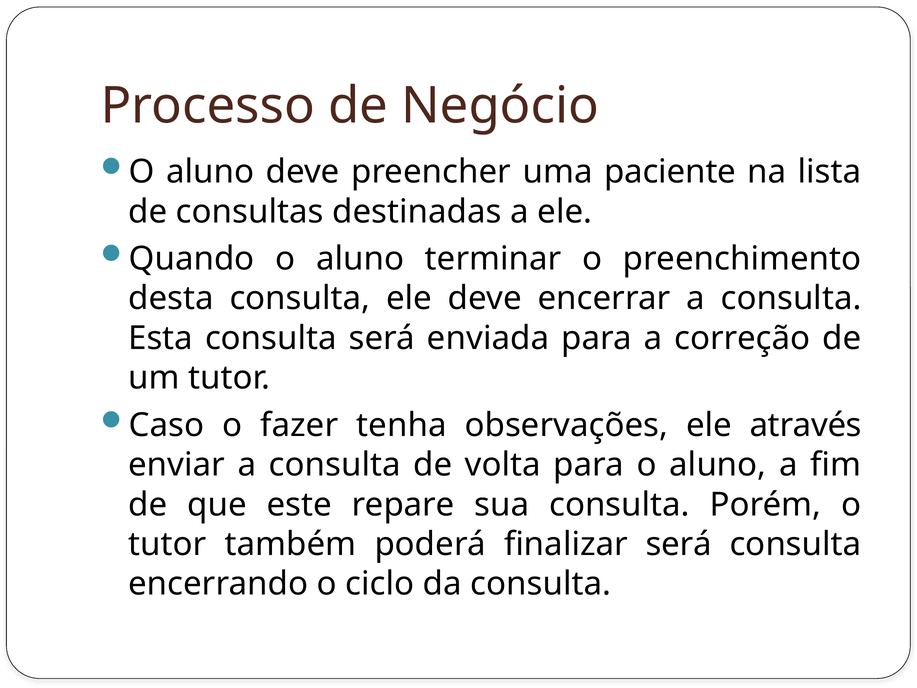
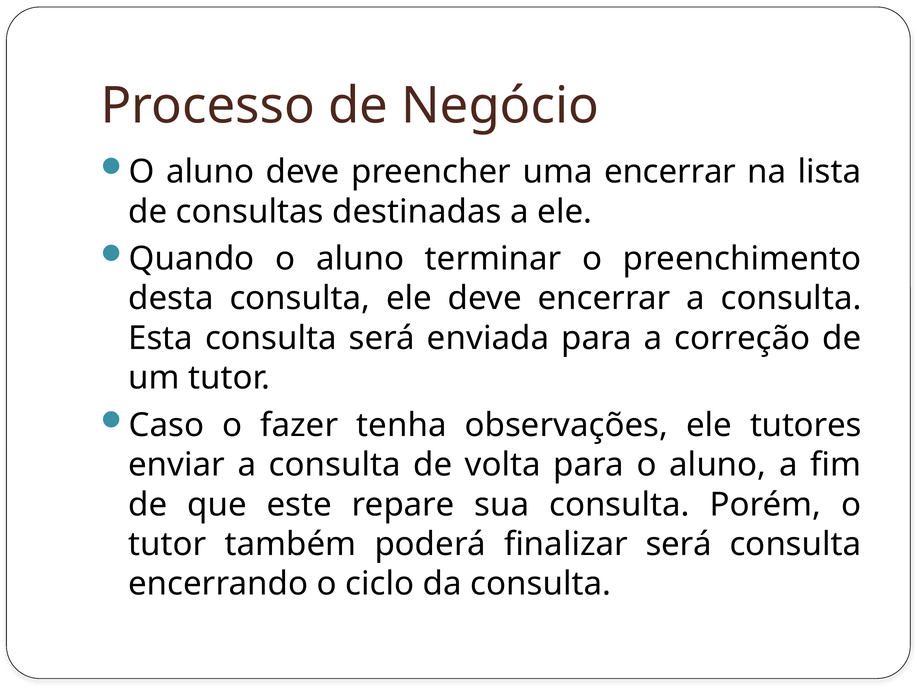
uma paciente: paciente -> encerrar (670, 172)
através: através -> tutores (806, 425)
